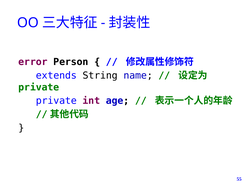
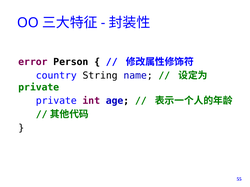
extends: extends -> country (56, 76)
